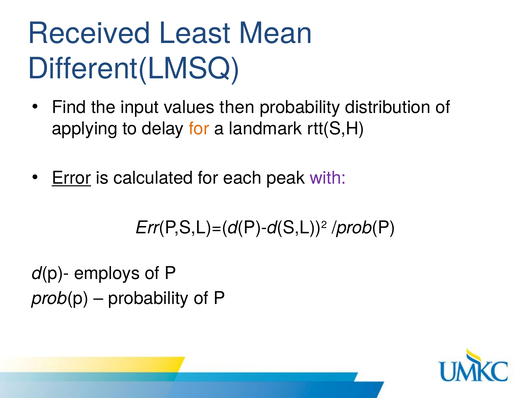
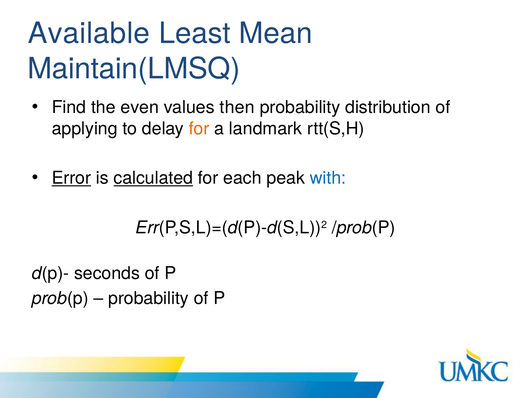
Received: Received -> Available (89, 33)
Different(LMSQ: Different(LMSQ -> Maintain(LMSQ (134, 69)
input: input -> even (140, 107)
calculated underline: none -> present (153, 178)
with colour: purple -> blue (328, 178)
employs: employs -> seconds (107, 274)
